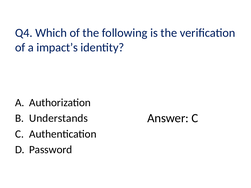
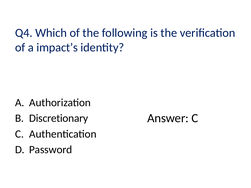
Understands: Understands -> Discretionary (59, 118)
